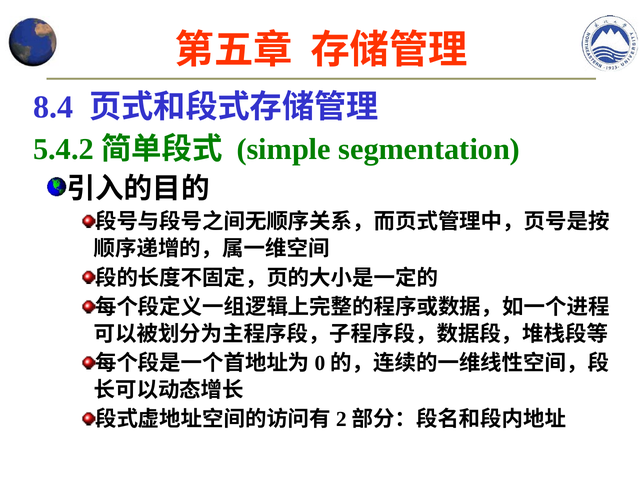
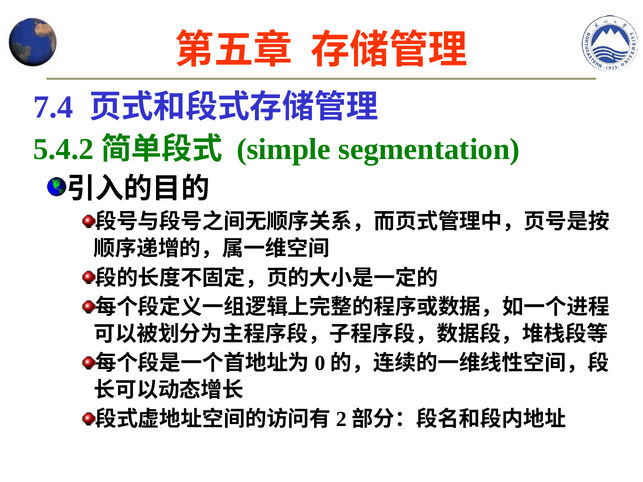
8.4: 8.4 -> 7.4 (53, 107)
